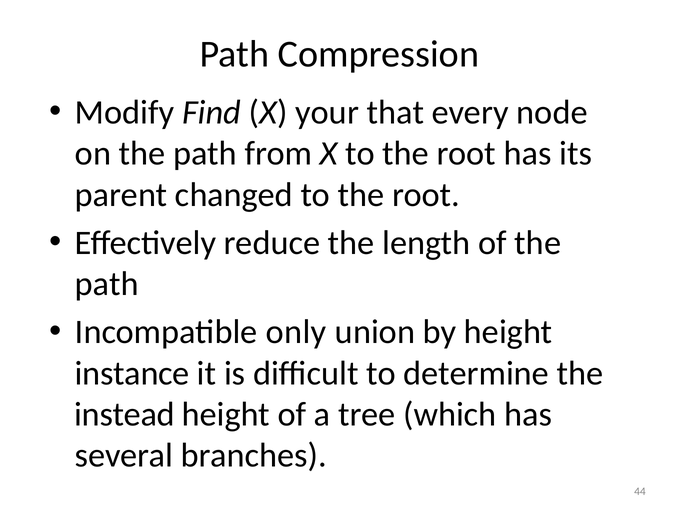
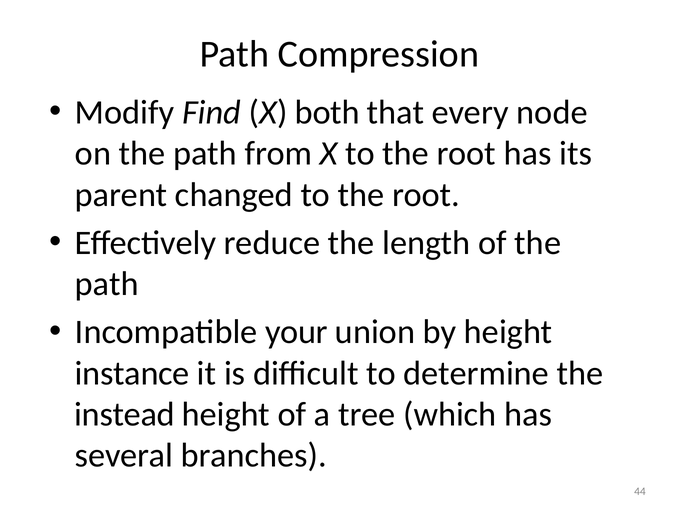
your: your -> both (327, 112)
only: only -> your (296, 332)
